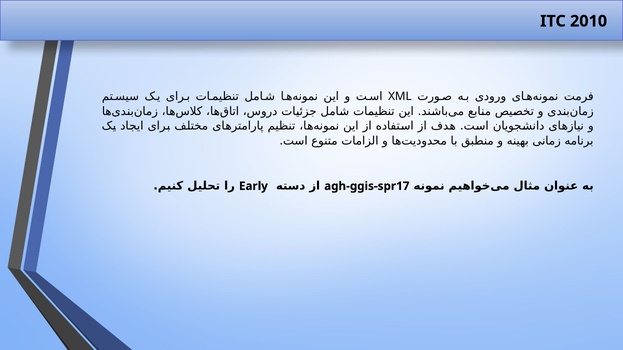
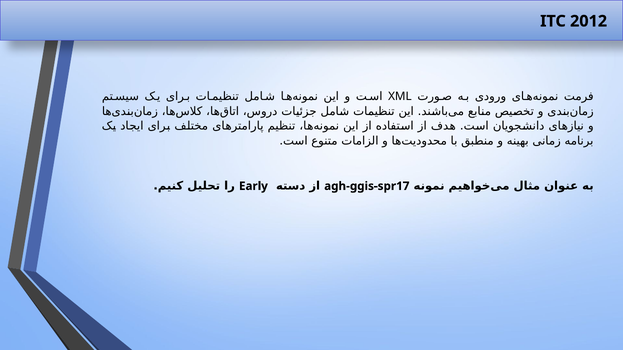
2010: 2010 -> 2012 (589, 21)
